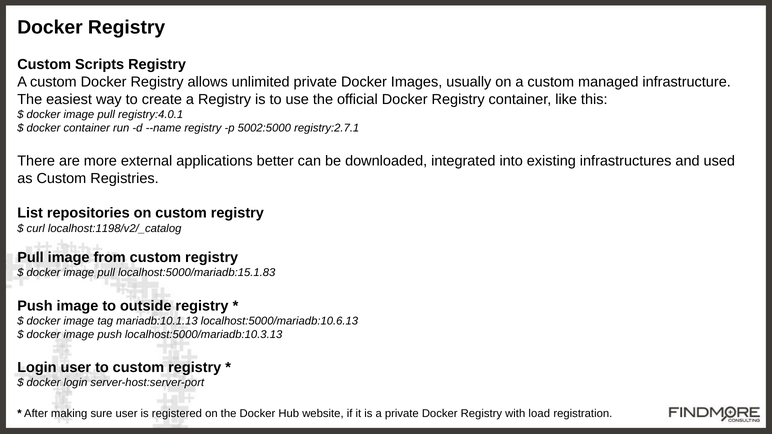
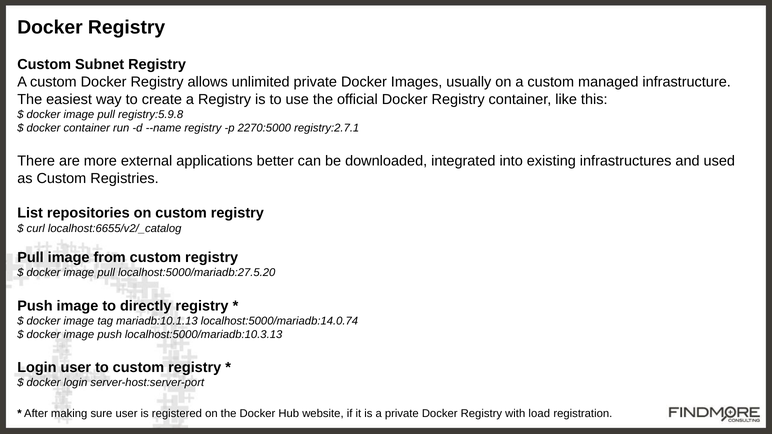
Scripts: Scripts -> Subnet (100, 65)
registry:4.0.1: registry:4.0.1 -> registry:5.9.8 (151, 115)
5002:5000: 5002:5000 -> 2270:5000 (264, 128)
localhost:1198/v2/_catalog: localhost:1198/v2/_catalog -> localhost:6655/v2/_catalog (115, 228)
localhost:5000/mariadb:15.1.83: localhost:5000/mariadb:15.1.83 -> localhost:5000/mariadb:27.5.20 (197, 273)
outside: outside -> directly (146, 306)
localhost:5000/mariadb:10.6.13: localhost:5000/mariadb:10.6.13 -> localhost:5000/mariadb:14.0.74 (279, 321)
